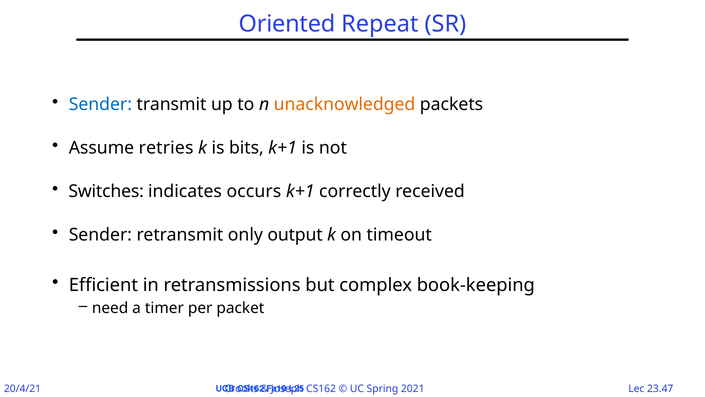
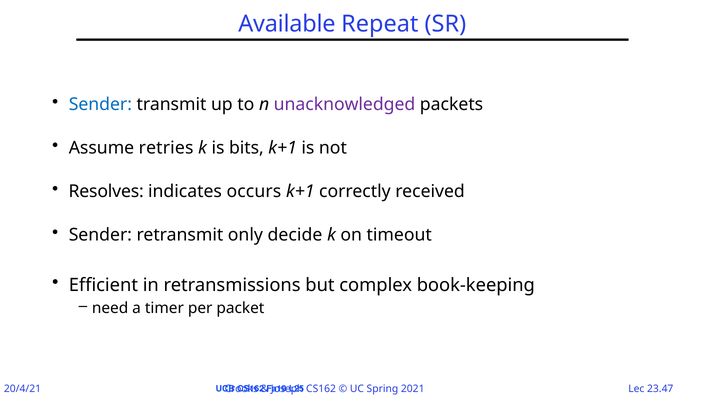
Oriented: Oriented -> Available (287, 24)
unacknowledged colour: orange -> purple (345, 105)
Switches: Switches -> Resolves (106, 191)
output: output -> decide (295, 235)
